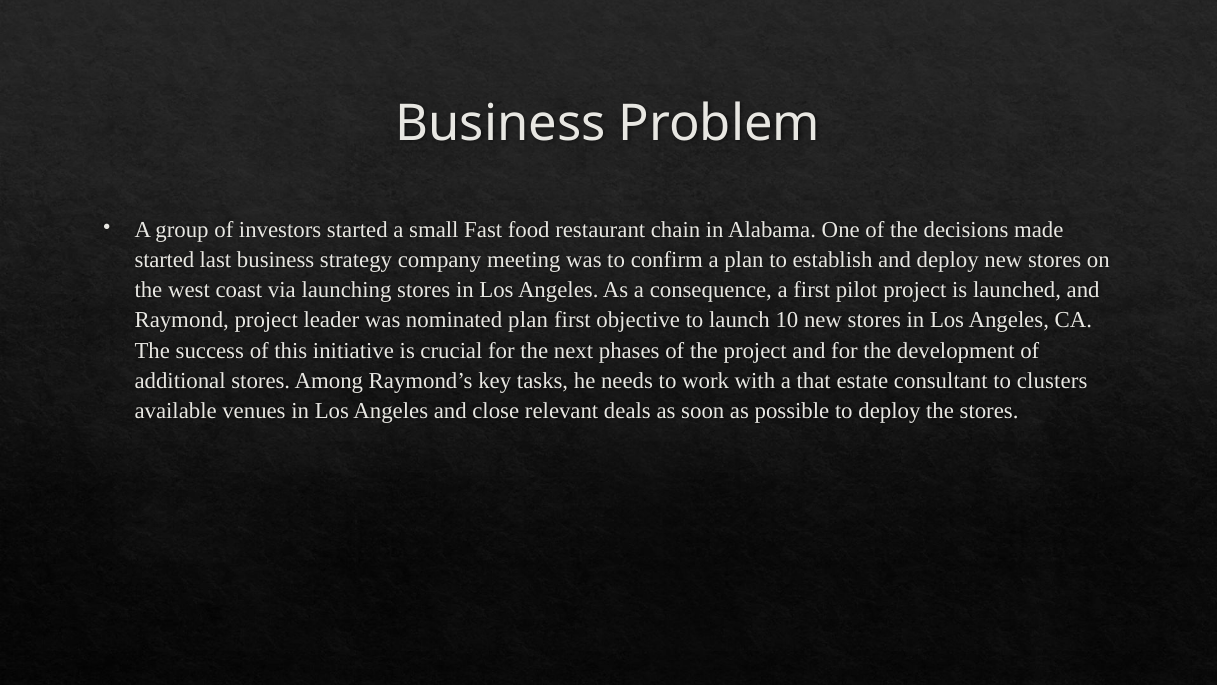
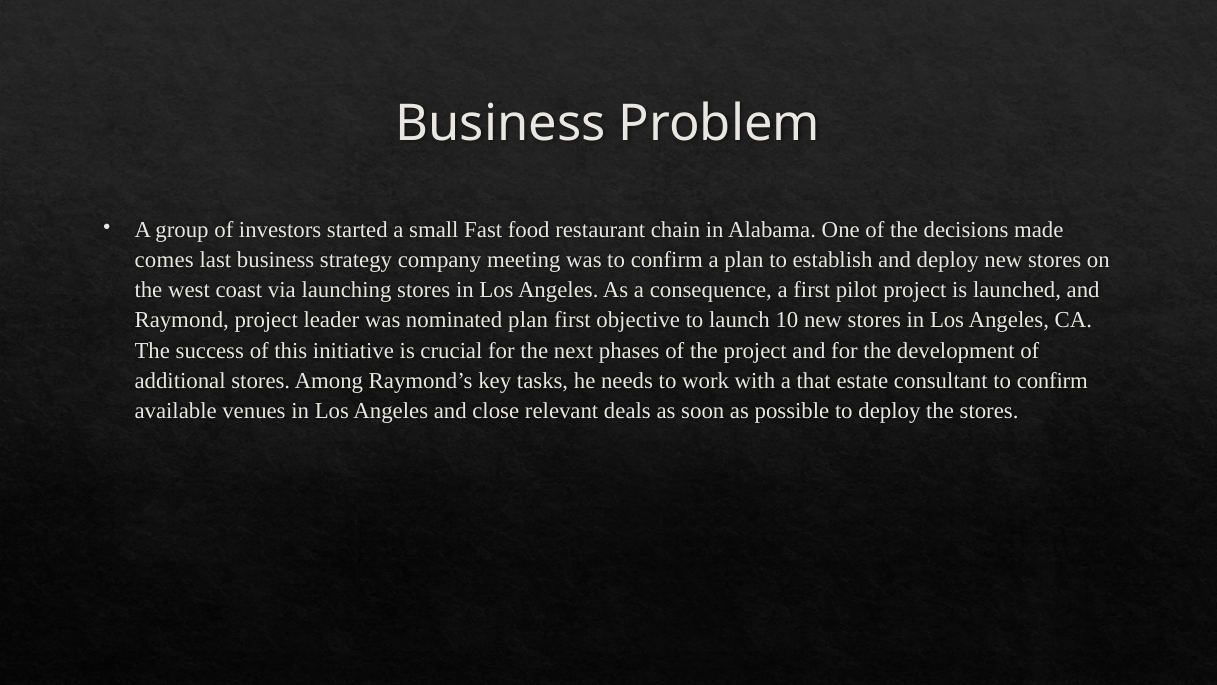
started: started -> comes (164, 260)
consultant to clusters: clusters -> confirm (1052, 380)
